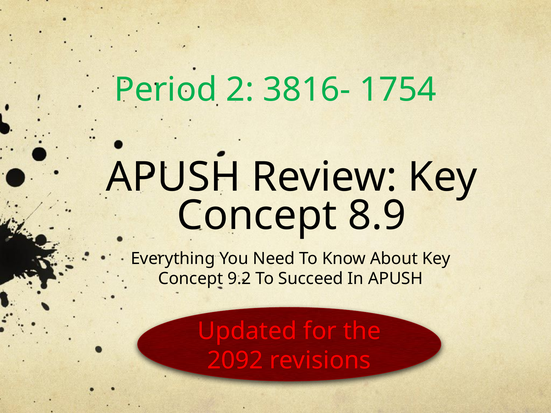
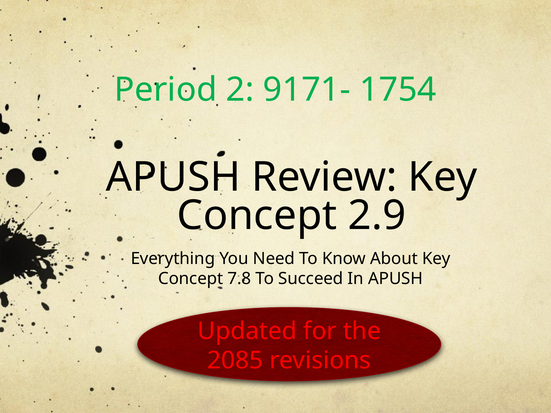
3816-: 3816- -> 9171- (307, 90)
8.9: 8.9 -> 2.9 (377, 216)
9.2: 9.2 -> 7.8 (239, 279)
2092: 2092 -> 2085 (235, 361)
